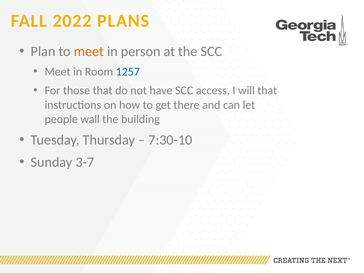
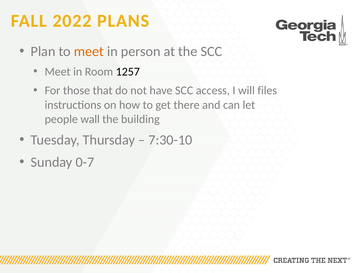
1257 colour: blue -> black (128, 72)
will that: that -> files (267, 91)
3-7: 3-7 -> 0-7 (85, 162)
